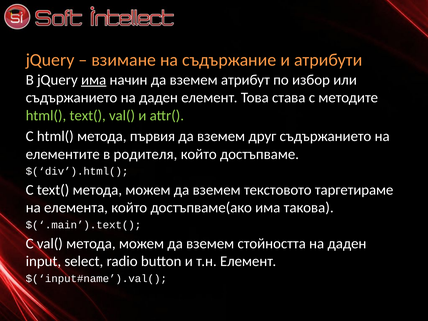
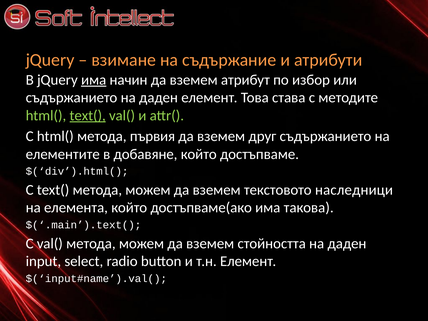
text( underline: none -> present (88, 116)
родителя: родителя -> добавяне (145, 154)
таргетираме: таргетираме -> наследници (354, 190)
